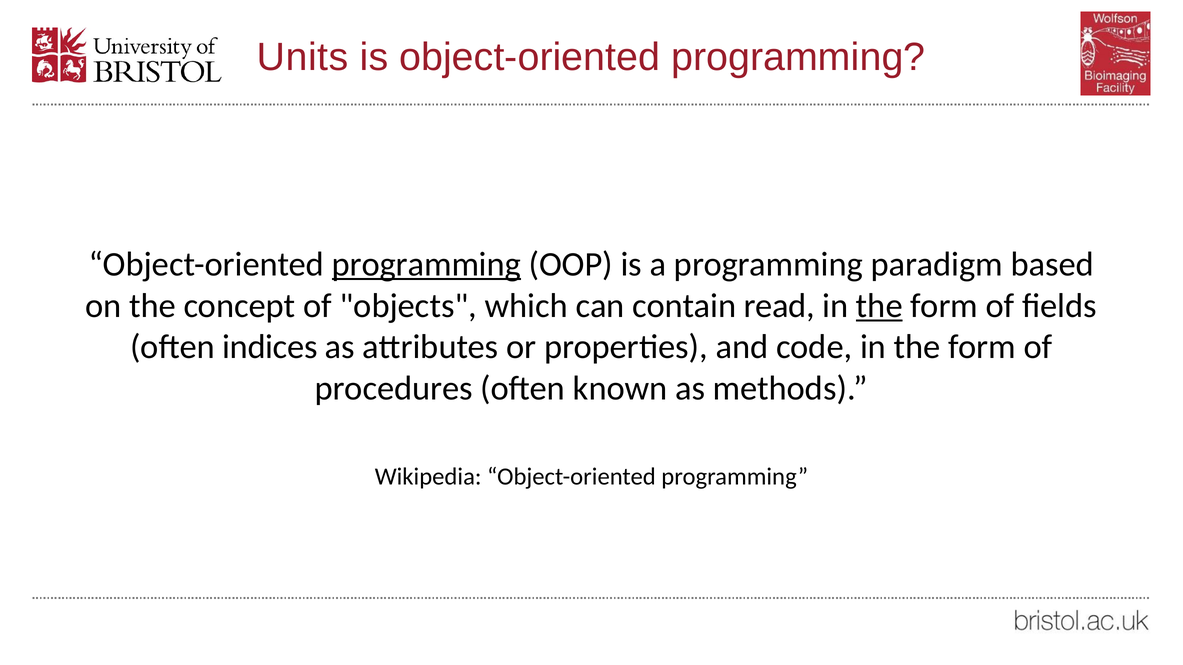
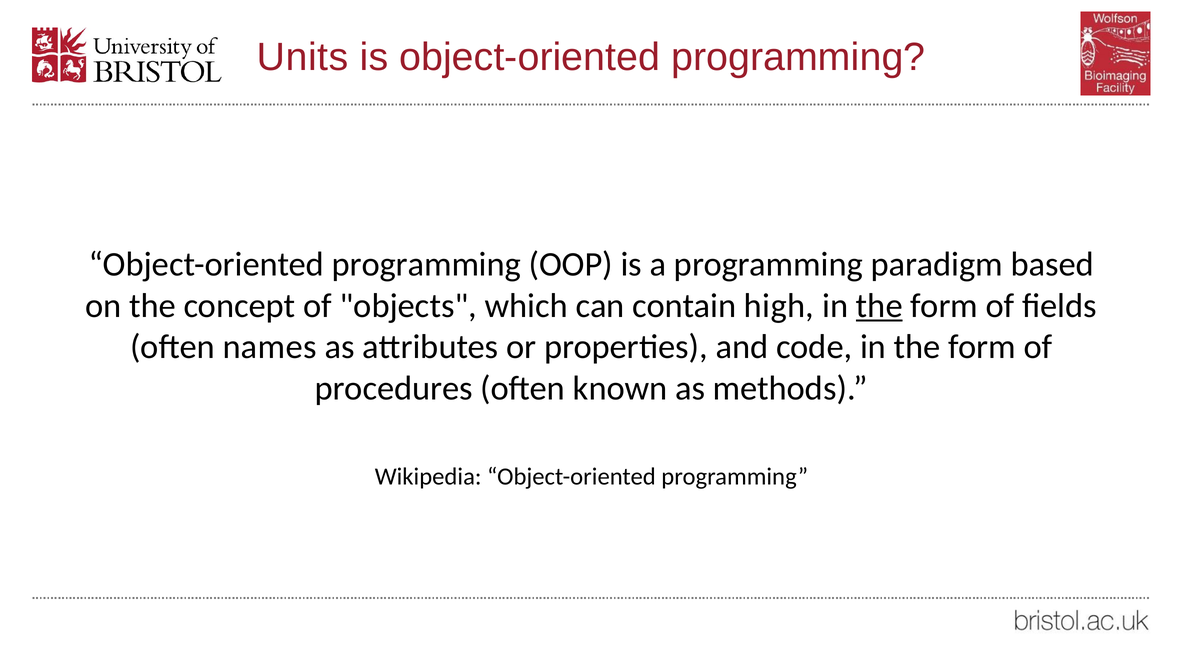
programming underline: present -> none (426, 264)
read: read -> high (779, 306)
indices: indices -> names (270, 347)
